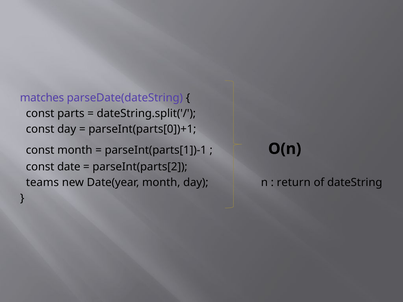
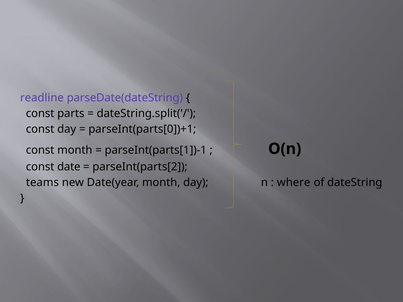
matches: matches -> readline (42, 98)
return: return -> where (294, 183)
